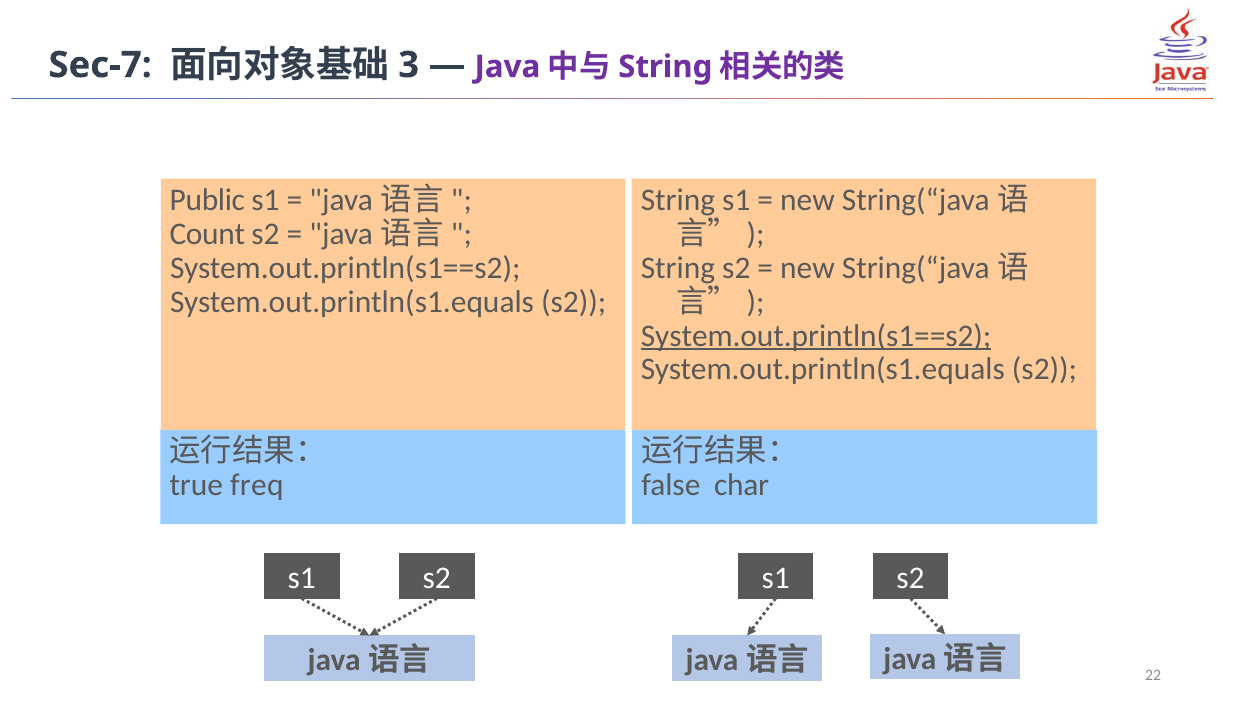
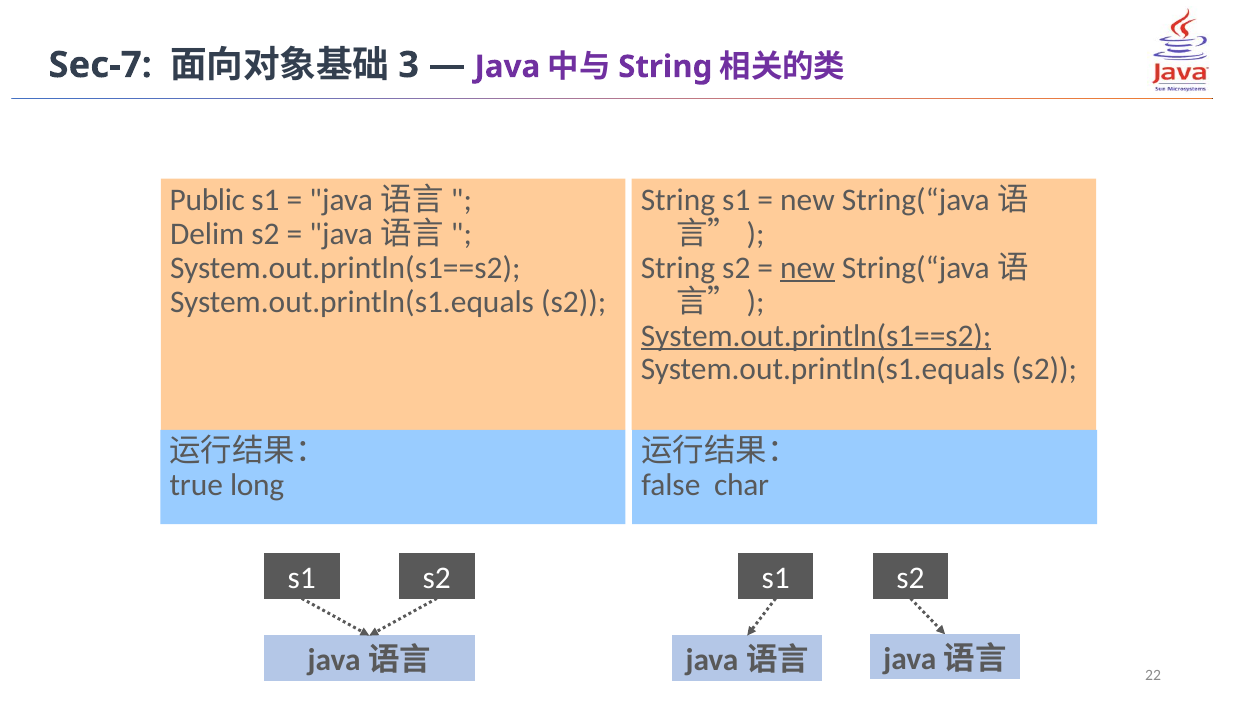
Count: Count -> Delim (207, 234)
new underline: none -> present (807, 268)
freq: freq -> long (257, 485)
